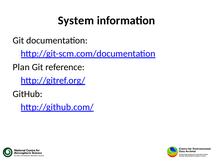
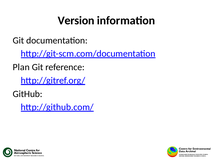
System: System -> Version (76, 21)
